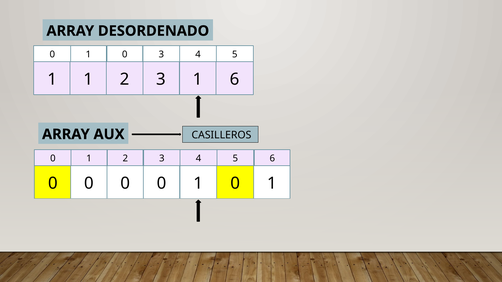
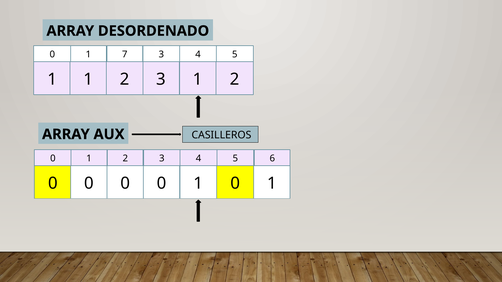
0: 0 -> 7 (125, 54)
1 1 6: 6 -> 2 (235, 79)
